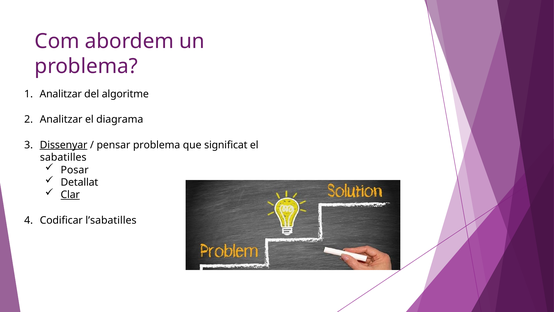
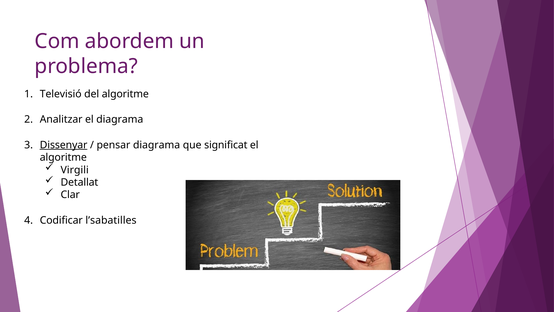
Analitzar: Analitzar -> Televisió (61, 94)
pensar problema: problema -> diagrama (157, 145)
sabatilles: sabatilles -> algoritme (63, 157)
Posar: Posar -> Virgili (75, 170)
Clar underline: present -> none (70, 195)
